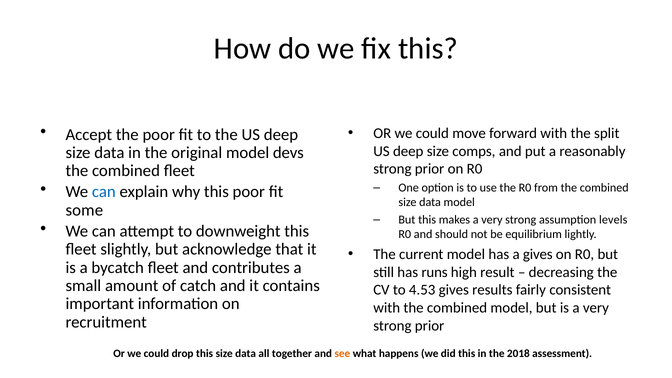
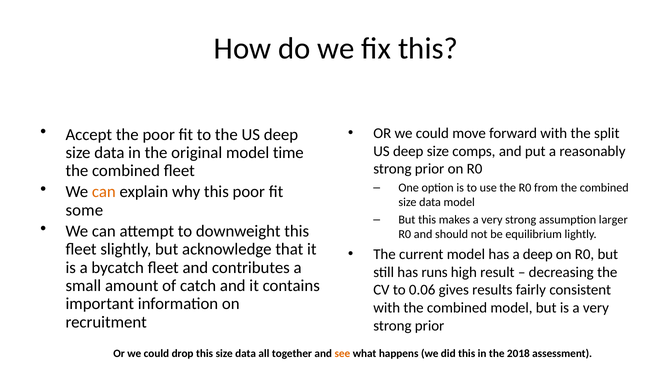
devs: devs -> time (288, 153)
can colour: blue -> orange (104, 192)
levels: levels -> larger (613, 220)
a gives: gives -> deep (538, 254)
4.53: 4.53 -> 0.06 (422, 290)
